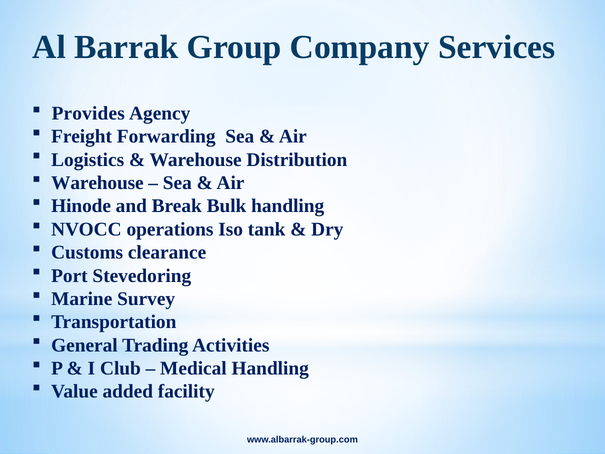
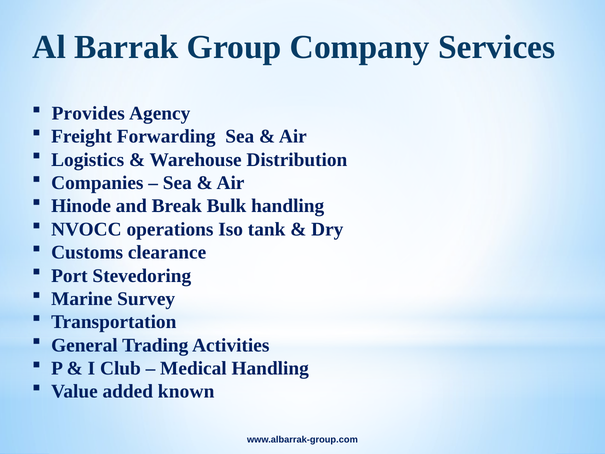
Warehouse: Warehouse -> Companies (97, 183)
facility: facility -> known (186, 391)
